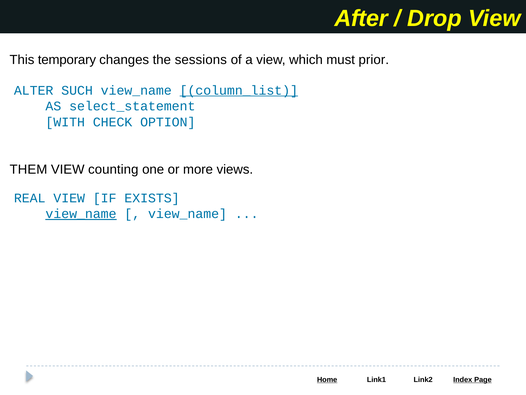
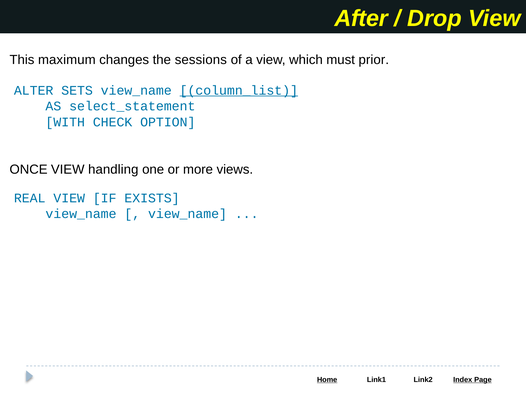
temporary: temporary -> maximum (67, 60)
SUCH: SUCH -> SETS (77, 90)
THEM: THEM -> ONCE (29, 169)
counting: counting -> handling (113, 169)
view_name underline: present -> none (81, 214)
